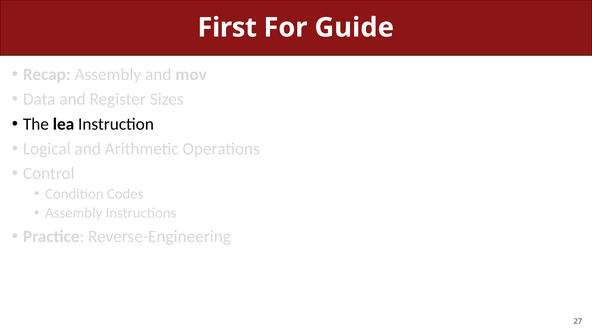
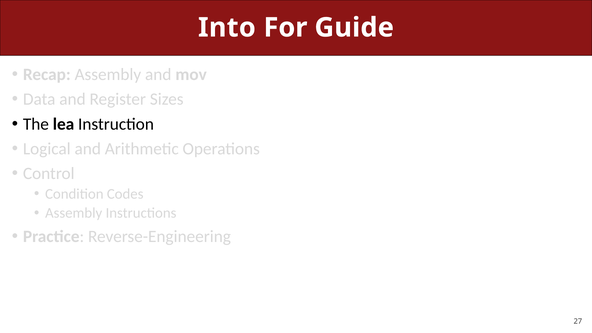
First: First -> Into (227, 28)
